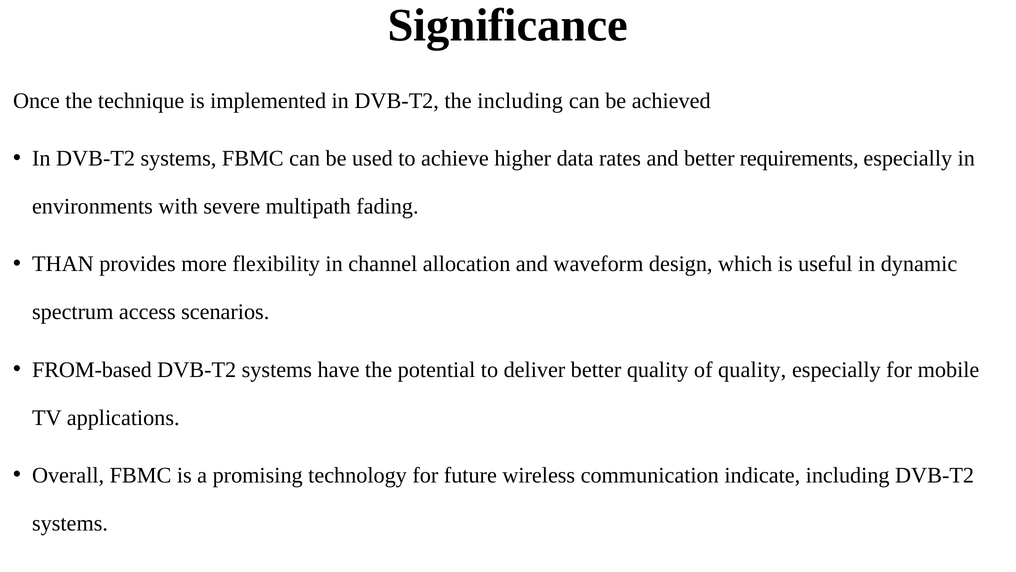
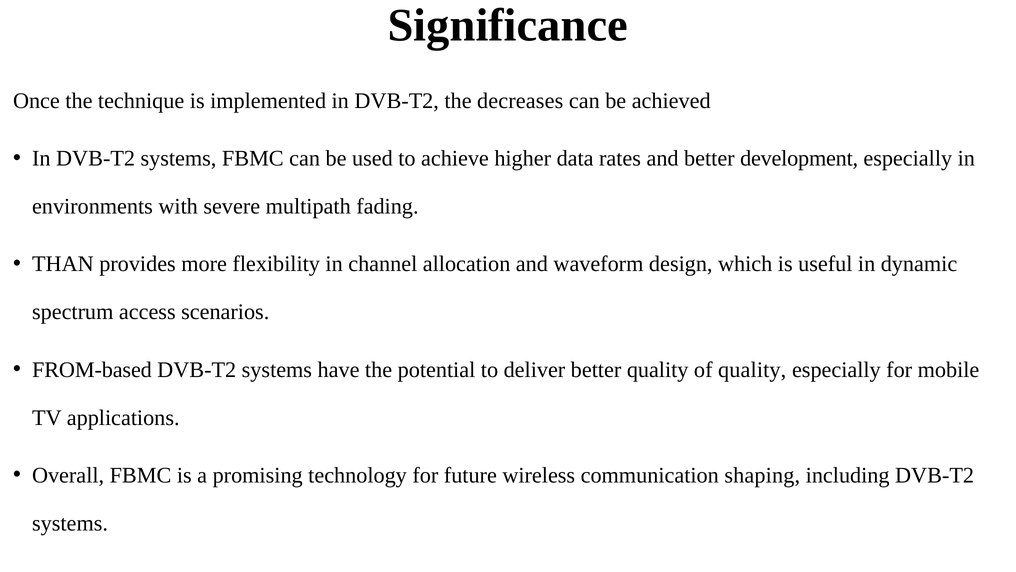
the including: including -> decreases (520, 101)
requirements: requirements -> development (799, 158)
indicate: indicate -> shaping (762, 475)
